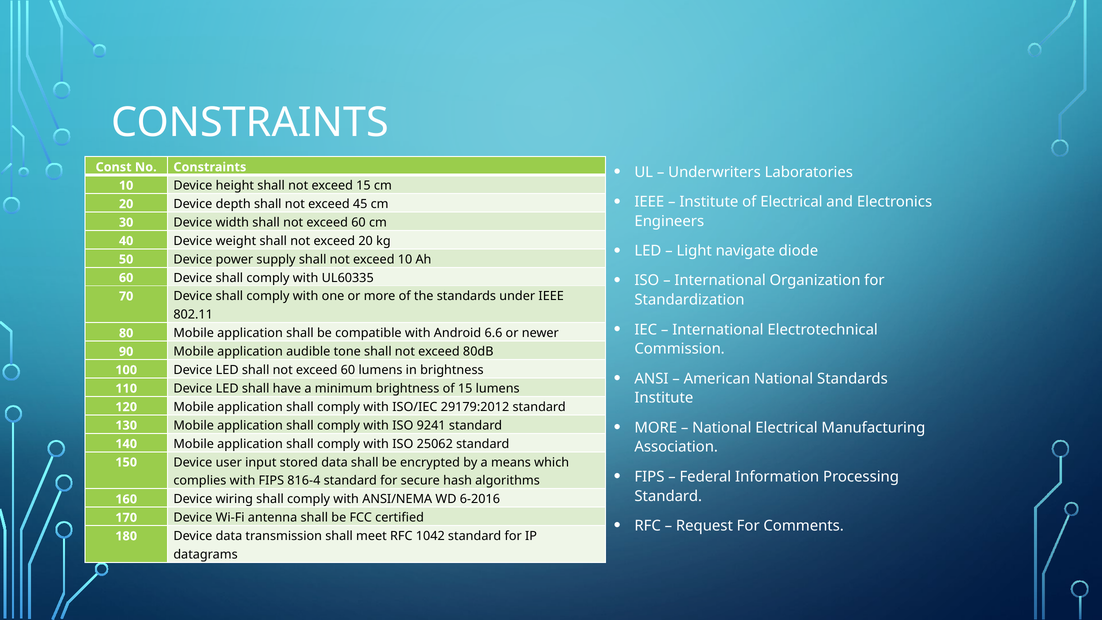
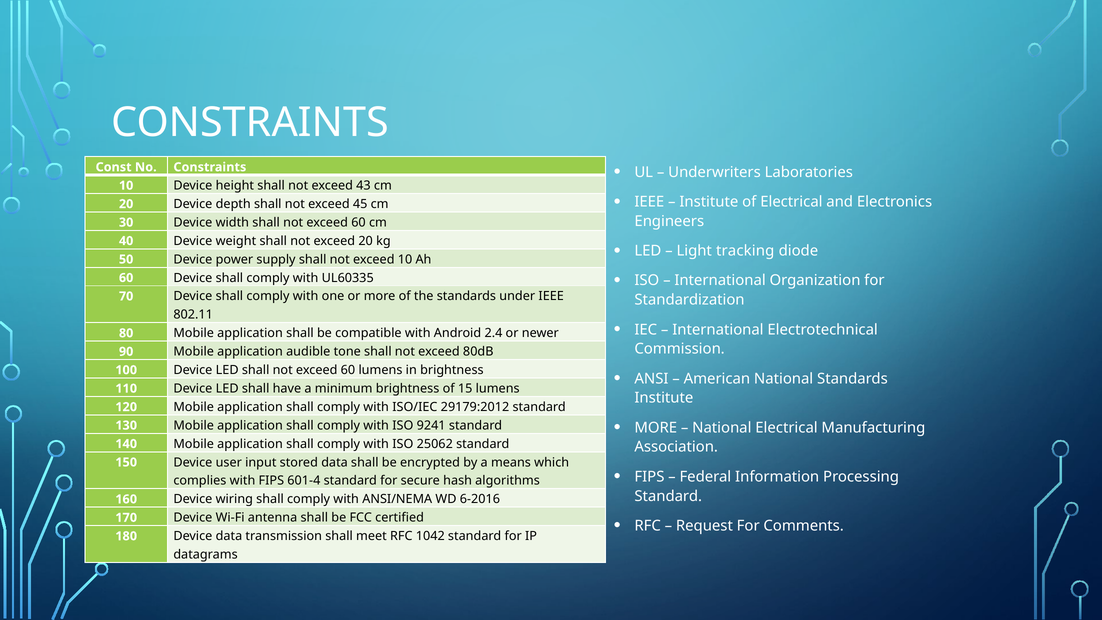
exceed 15: 15 -> 43 (363, 186)
navigate: navigate -> tracking (745, 251)
6.6: 6.6 -> 2.4 (493, 333)
816-4: 816-4 -> 601-4 (304, 481)
